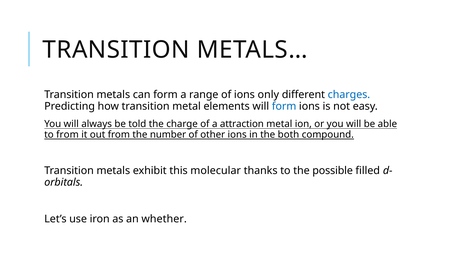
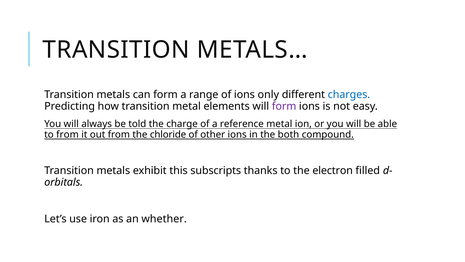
form colour: blue -> purple (284, 106)
attraction: attraction -> reference (242, 124)
number: number -> chloride (168, 134)
molecular: molecular -> subscripts (216, 170)
possible: possible -> electron (333, 170)
